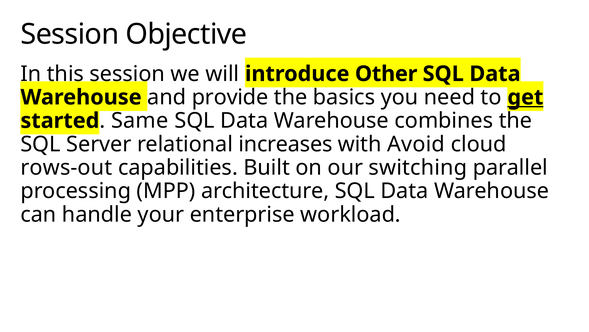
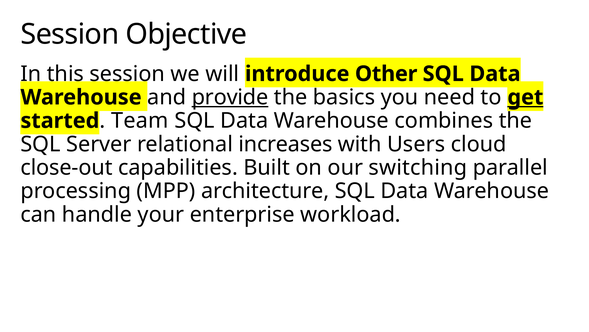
provide underline: none -> present (230, 97)
Same: Same -> Team (140, 120)
Avoid: Avoid -> Users (416, 144)
rows-out: rows-out -> close-out (67, 167)
